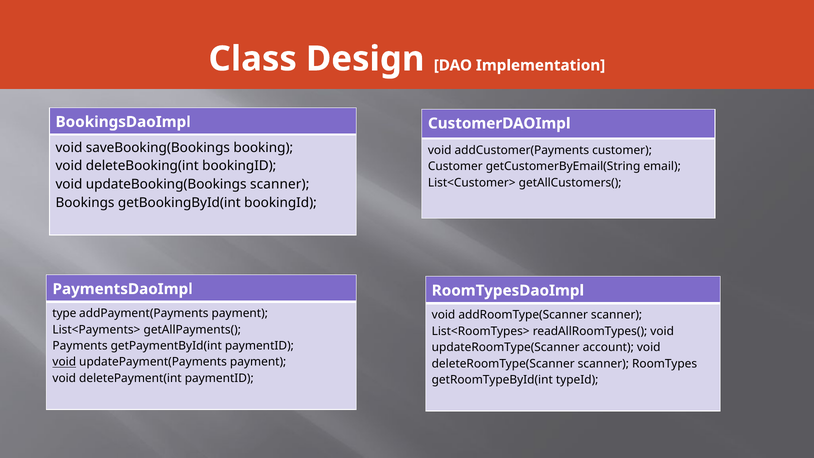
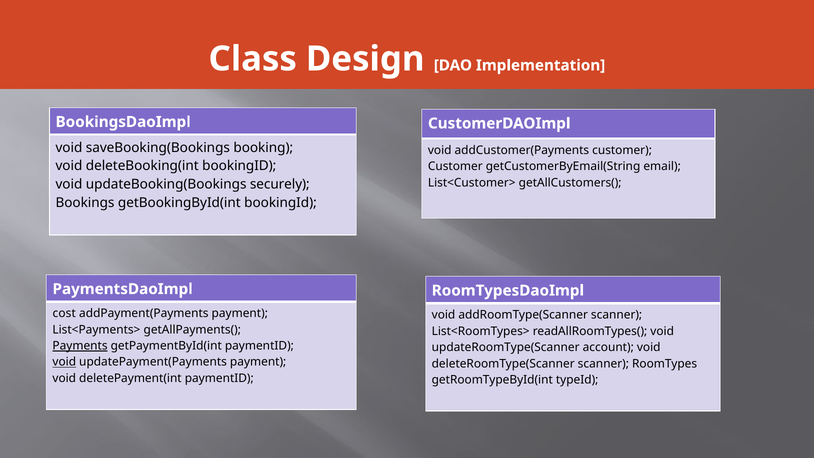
updateBooking(Bookings scanner: scanner -> securely (280, 184)
type: type -> cost (64, 313)
Payments underline: none -> present (80, 346)
